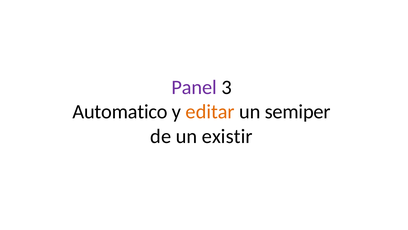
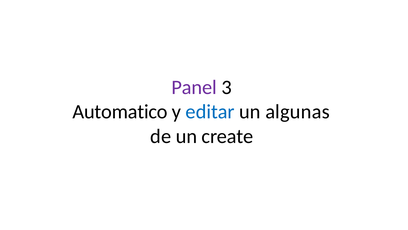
editar colour: orange -> blue (210, 112)
semiper: semiper -> algunas (298, 112)
existir: existir -> create (227, 136)
